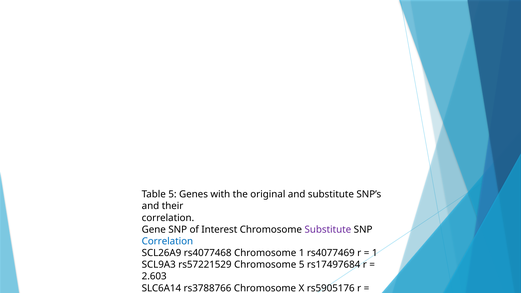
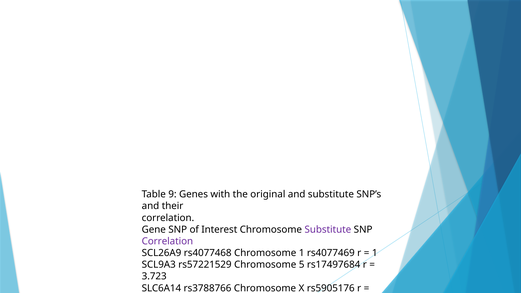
Table 5: 5 -> 9 (172, 194)
Correlation colour: blue -> purple (167, 241)
2.603: 2.603 -> 3.723 (154, 276)
